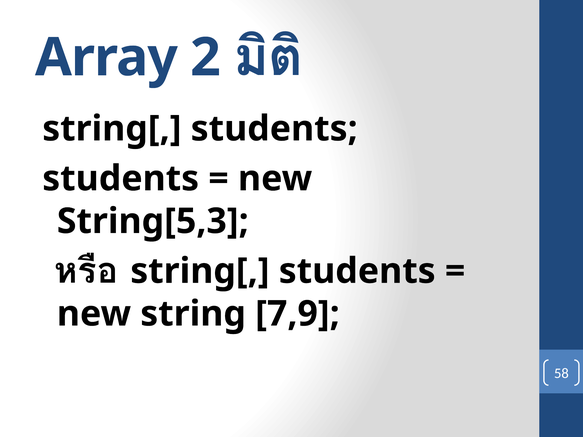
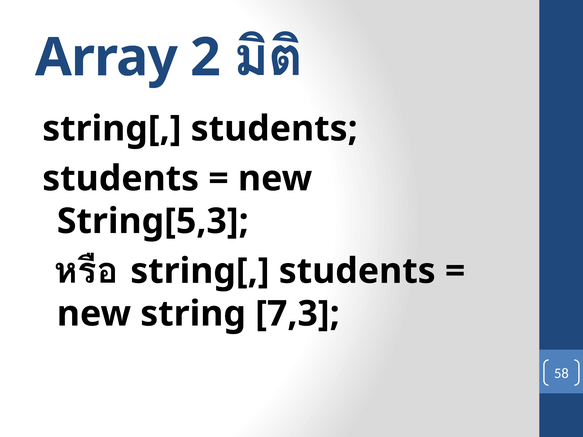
7,9: 7,9 -> 7,3 (297, 314)
